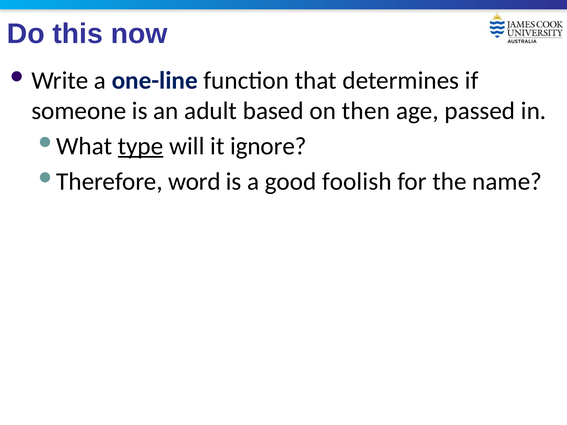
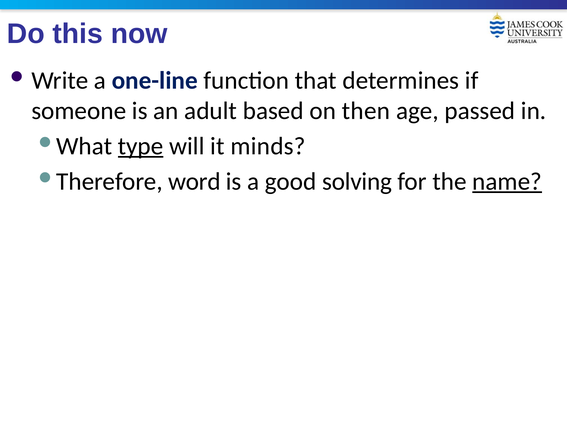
ignore: ignore -> minds (268, 146)
foolish: foolish -> solving (357, 181)
name underline: none -> present (507, 181)
